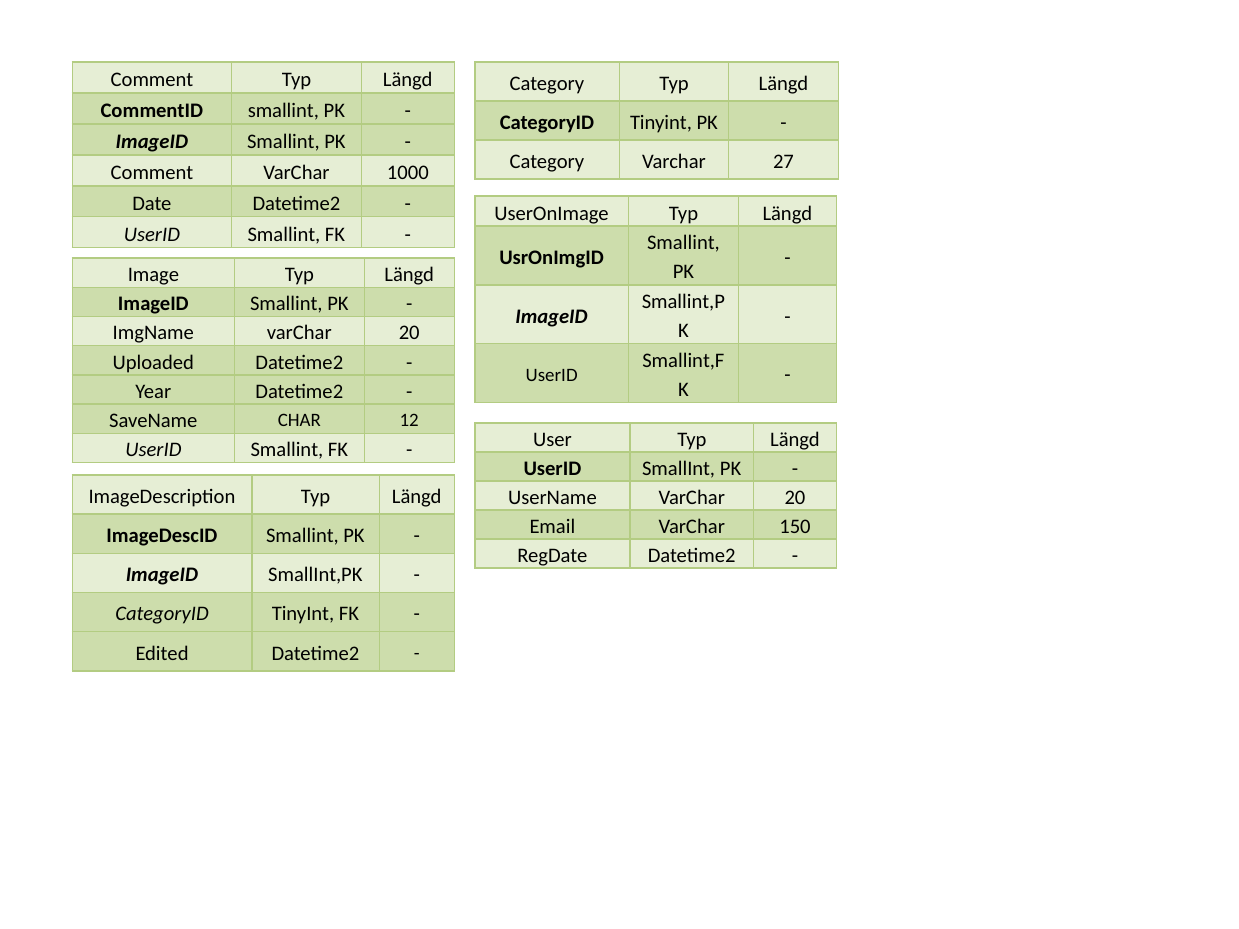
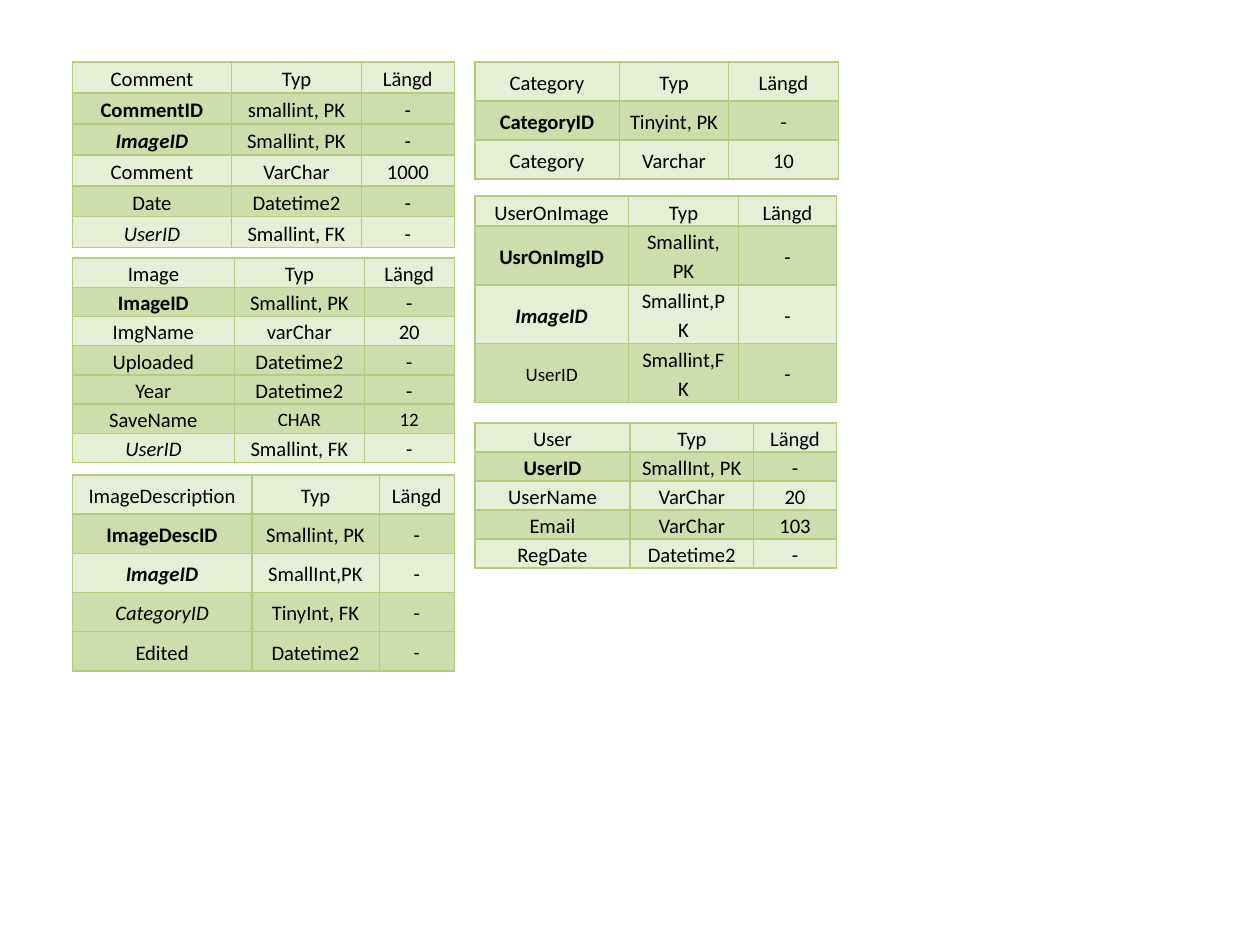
27: 27 -> 10 (784, 161)
150: 150 -> 103 (795, 527)
